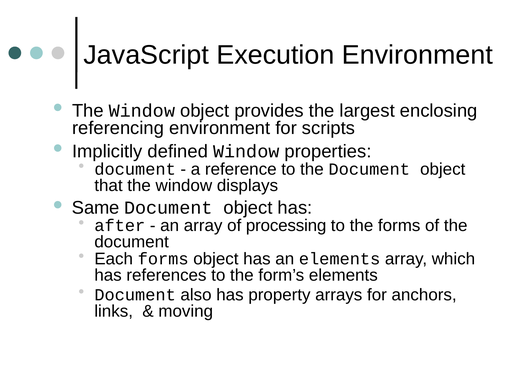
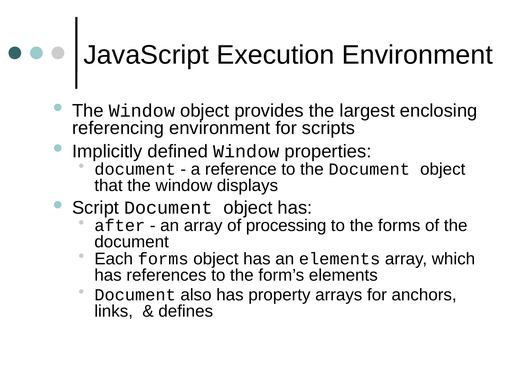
Same: Same -> Script (96, 208)
moving: moving -> defines (186, 312)
